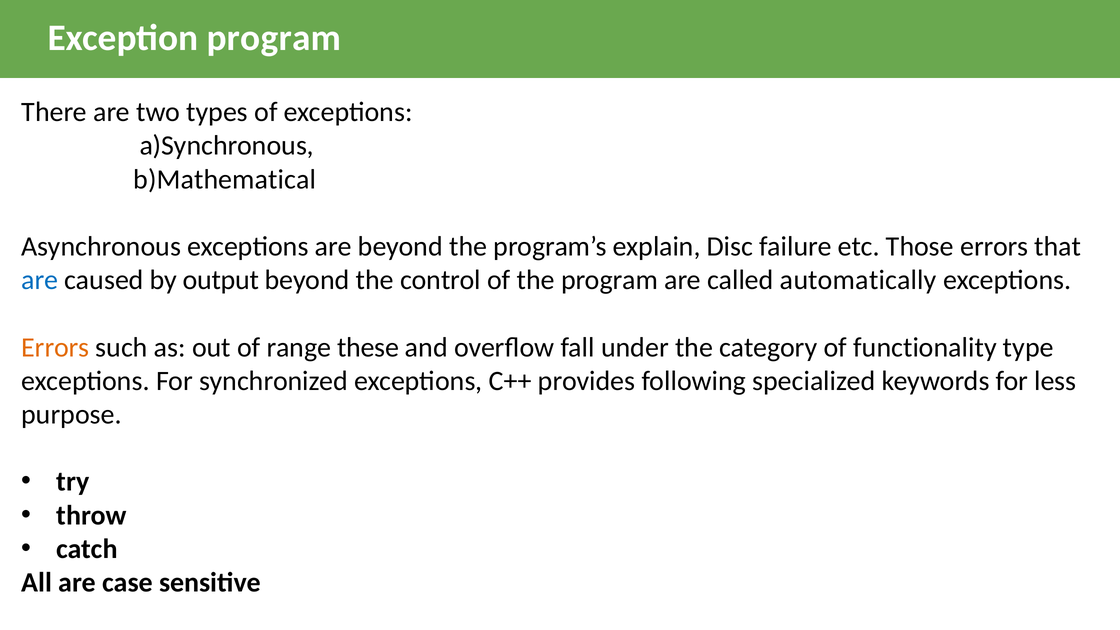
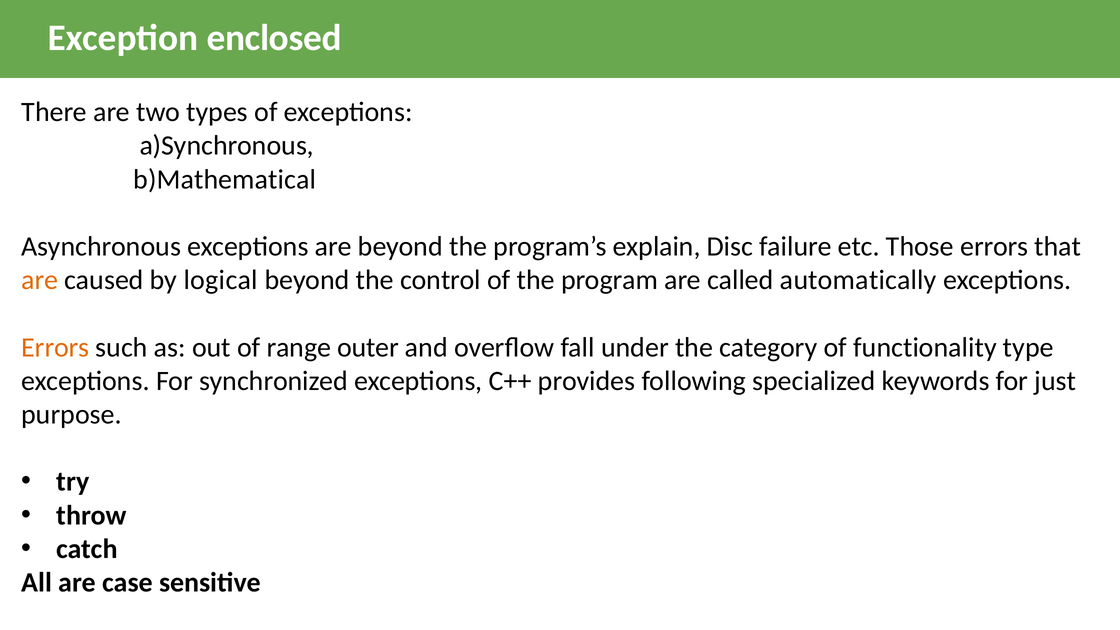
Exception program: program -> enclosed (274, 38)
are colour: blue -> orange (40, 280)
output: output -> logical (221, 280)
these: these -> outer (368, 347)
less: less -> just (1055, 381)
